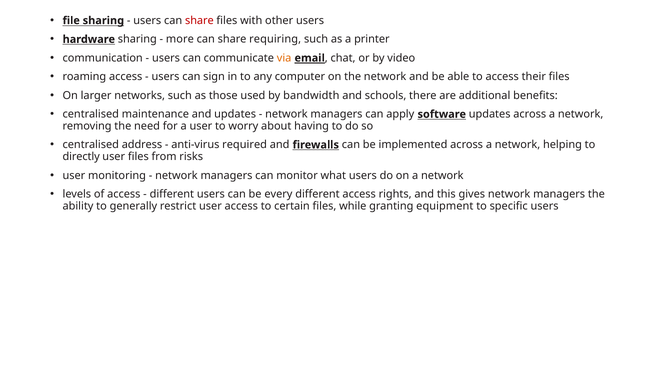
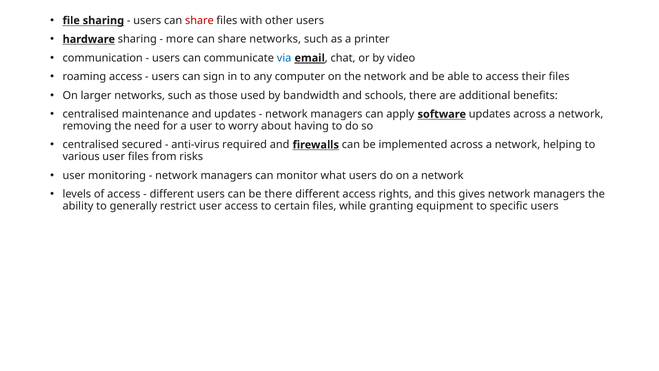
share requiring: requiring -> networks (275, 39)
via colour: orange -> blue (284, 58)
address: address -> secured (142, 145)
directly: directly -> various (81, 157)
be every: every -> there (278, 194)
